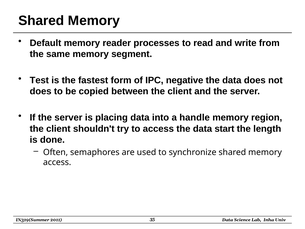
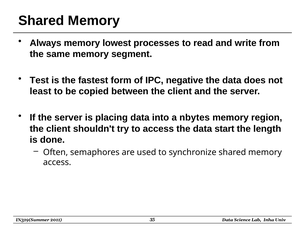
Default: Default -> Always (46, 43)
reader: reader -> lowest (117, 43)
does: does -> least (41, 91)
handle: handle -> nbytes (195, 117)
